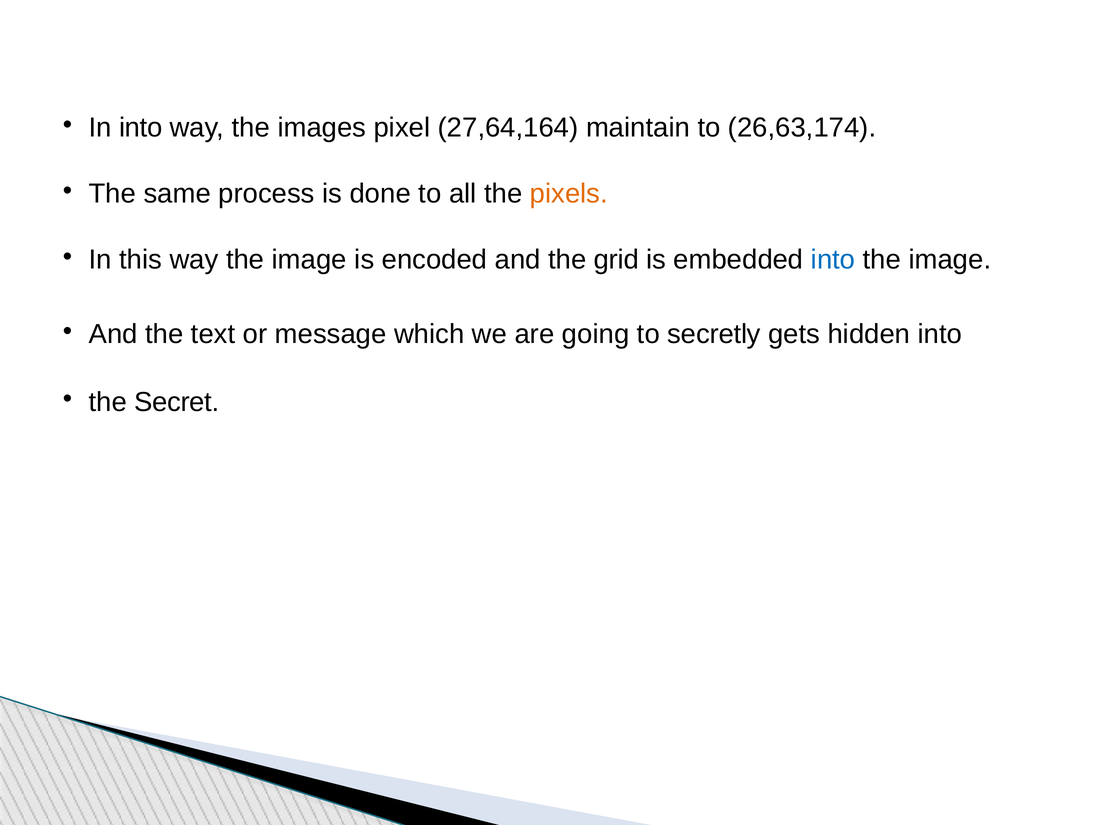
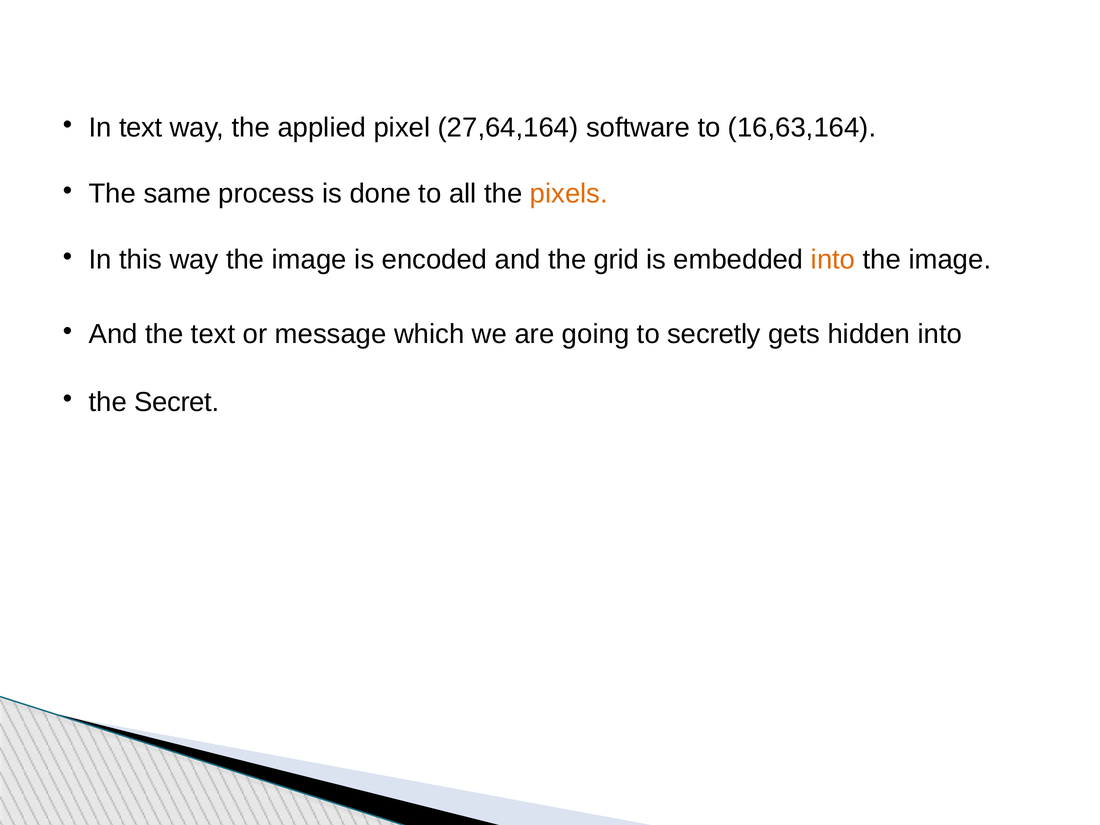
In into: into -> text (141, 128)
images: images -> applied (322, 128)
maintain: maintain -> software (638, 128)
26,63,174: 26,63,174 -> 16,63,164 (802, 128)
into colour: blue -> orange (833, 260)
